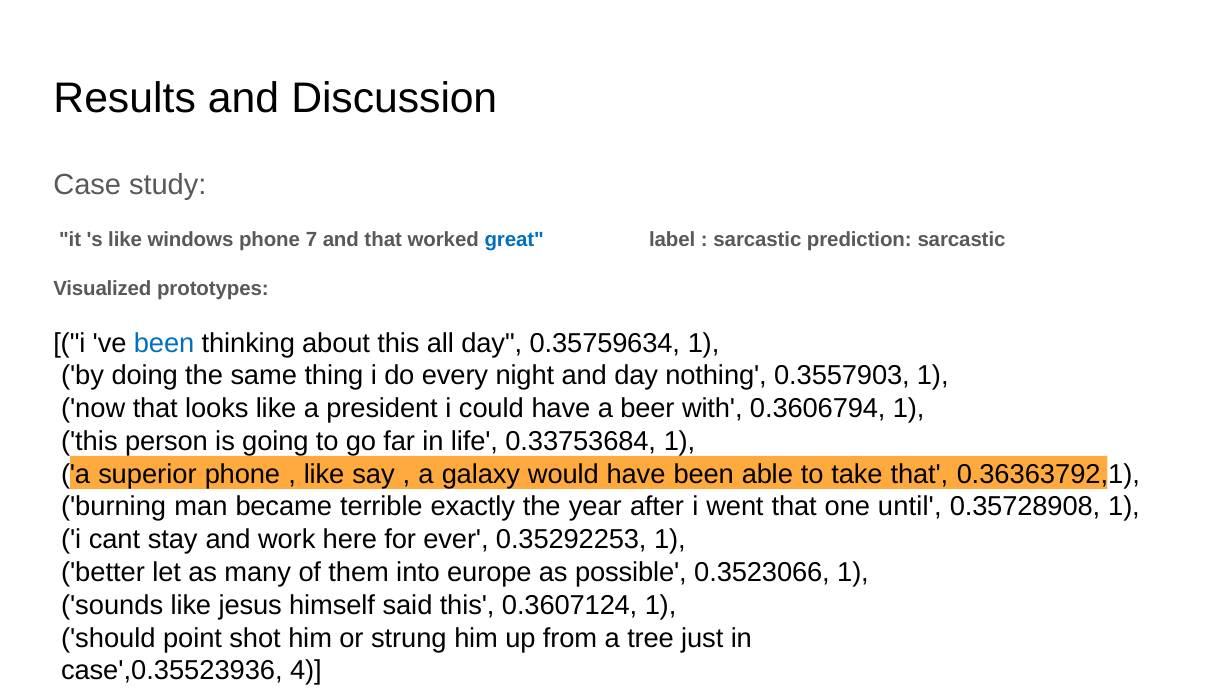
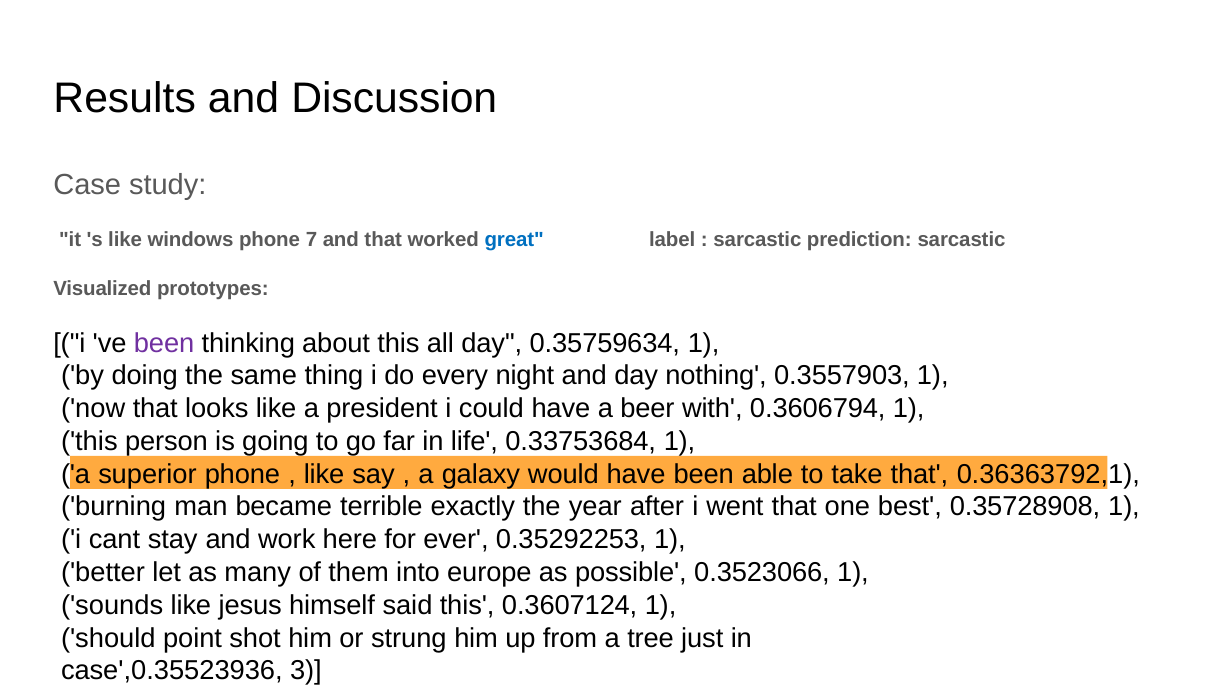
been colour: blue -> purple (164, 343)
until: until -> best (910, 507)
4: 4 -> 3 (306, 671)
